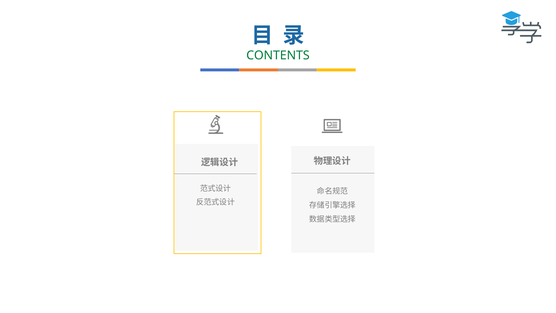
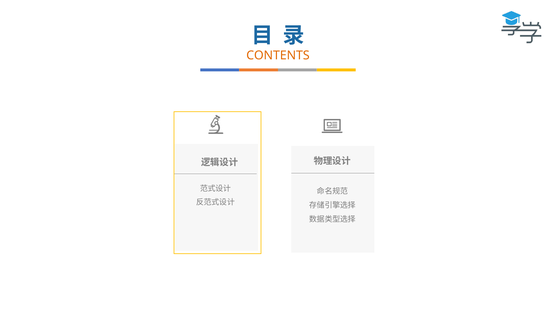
CONTENTS colour: green -> orange (278, 55)
